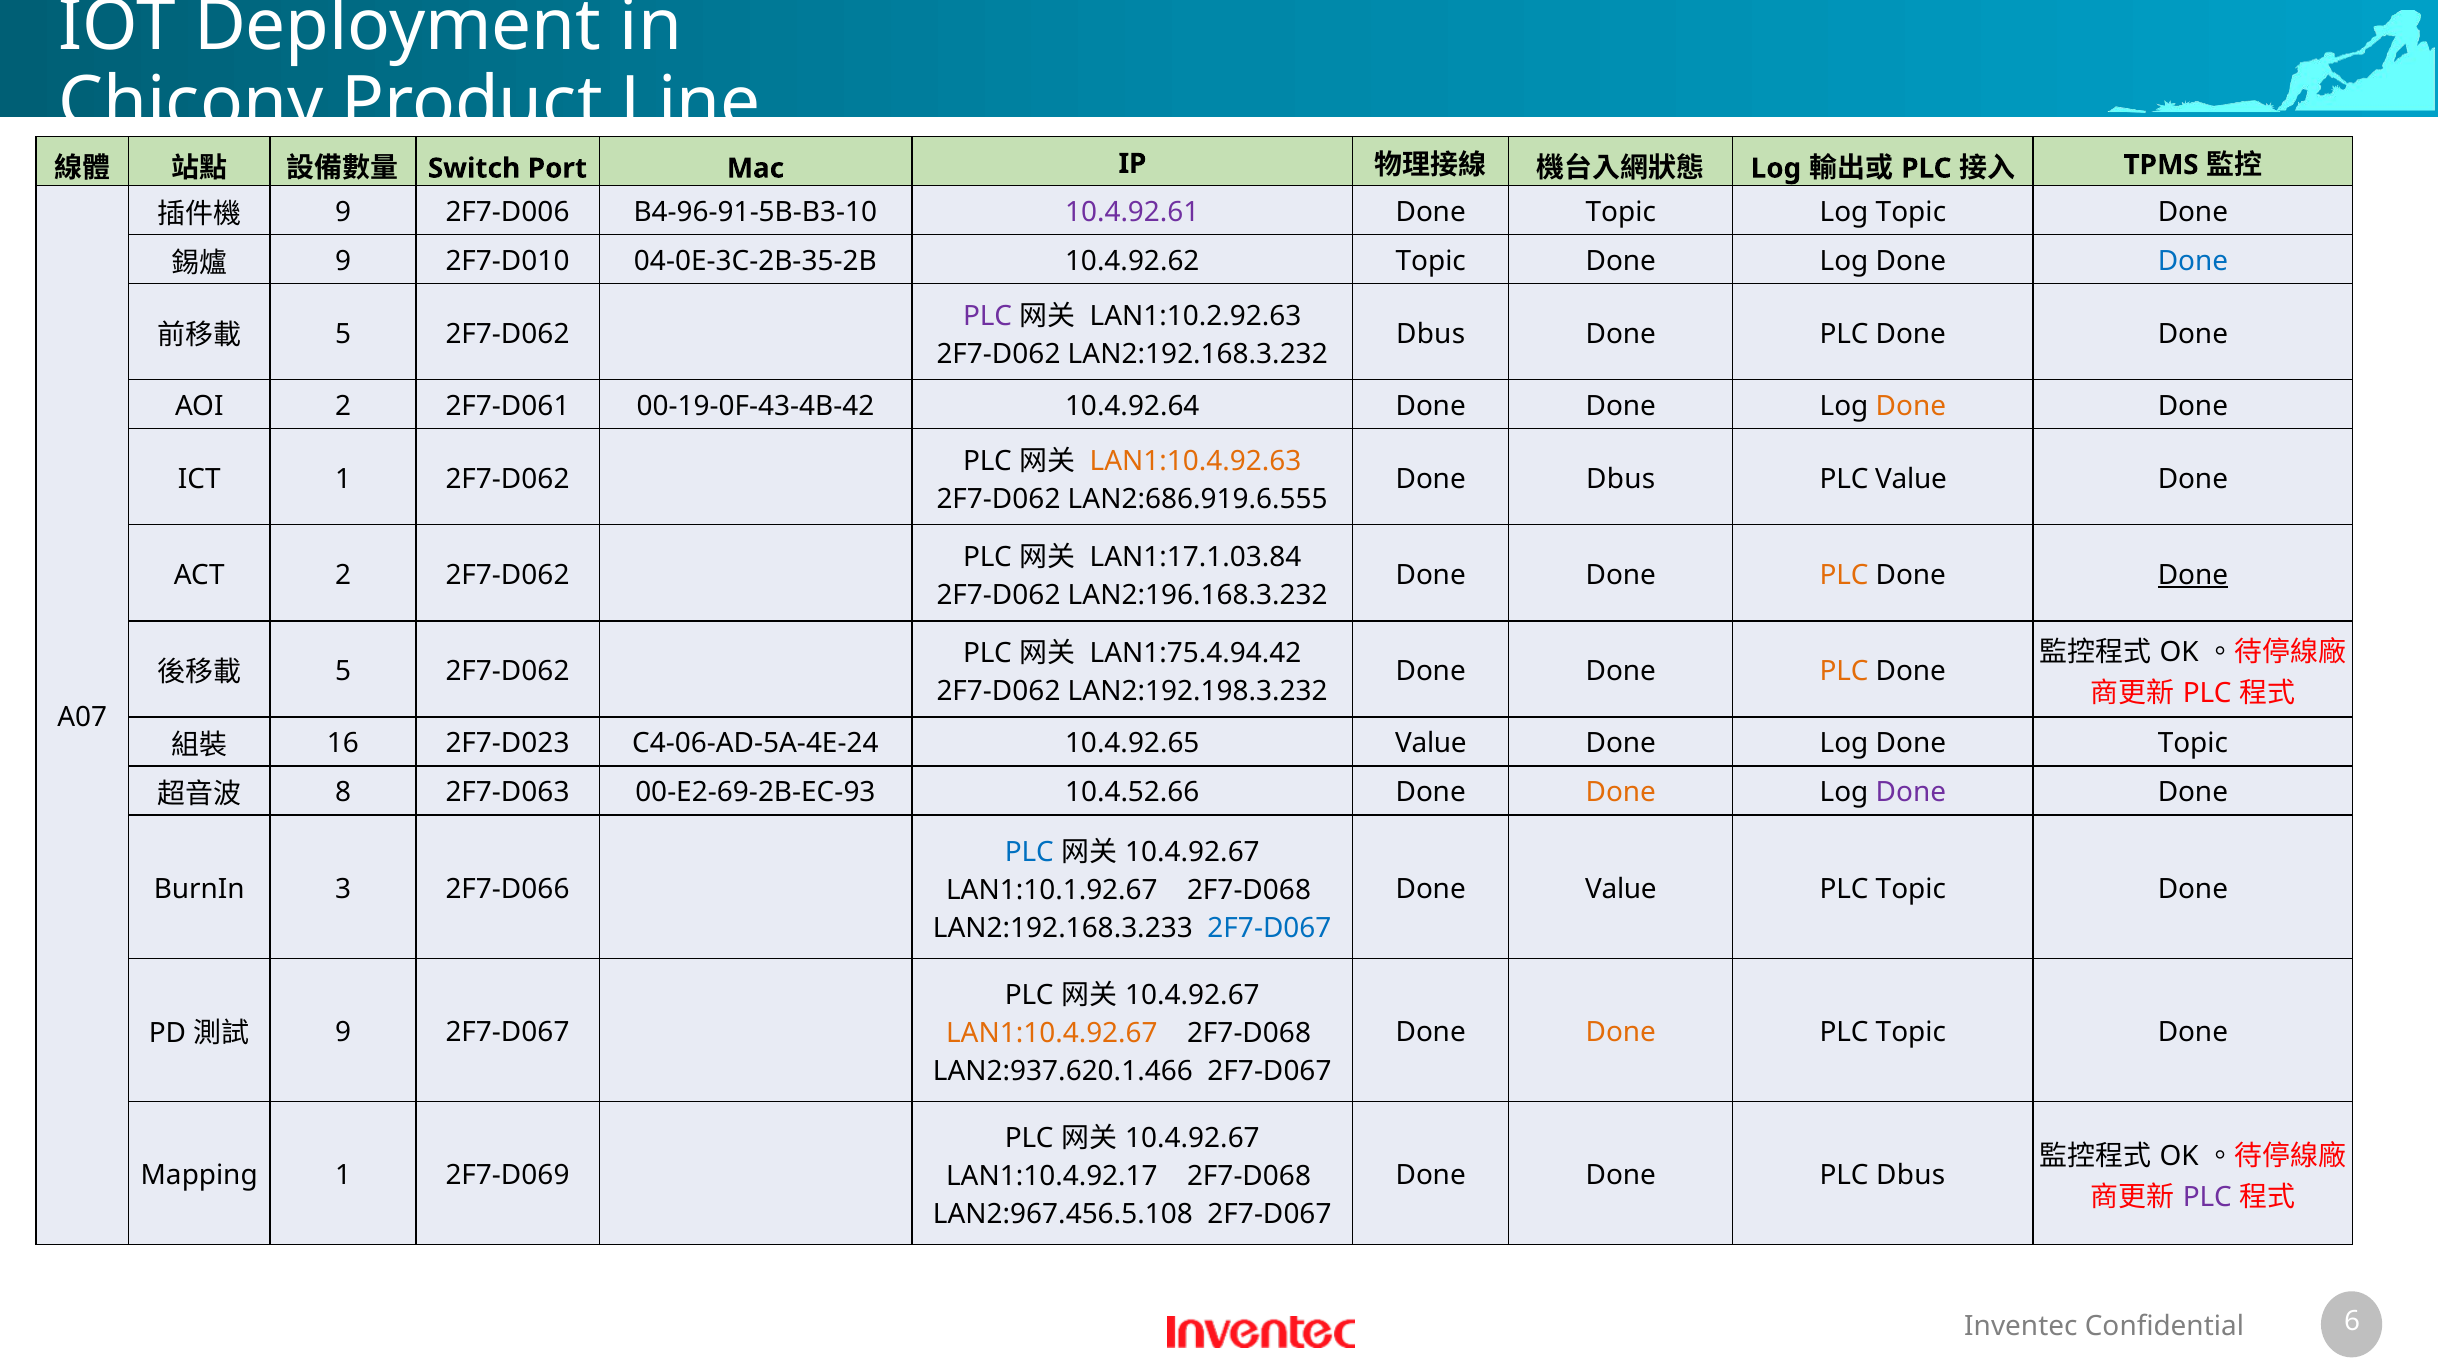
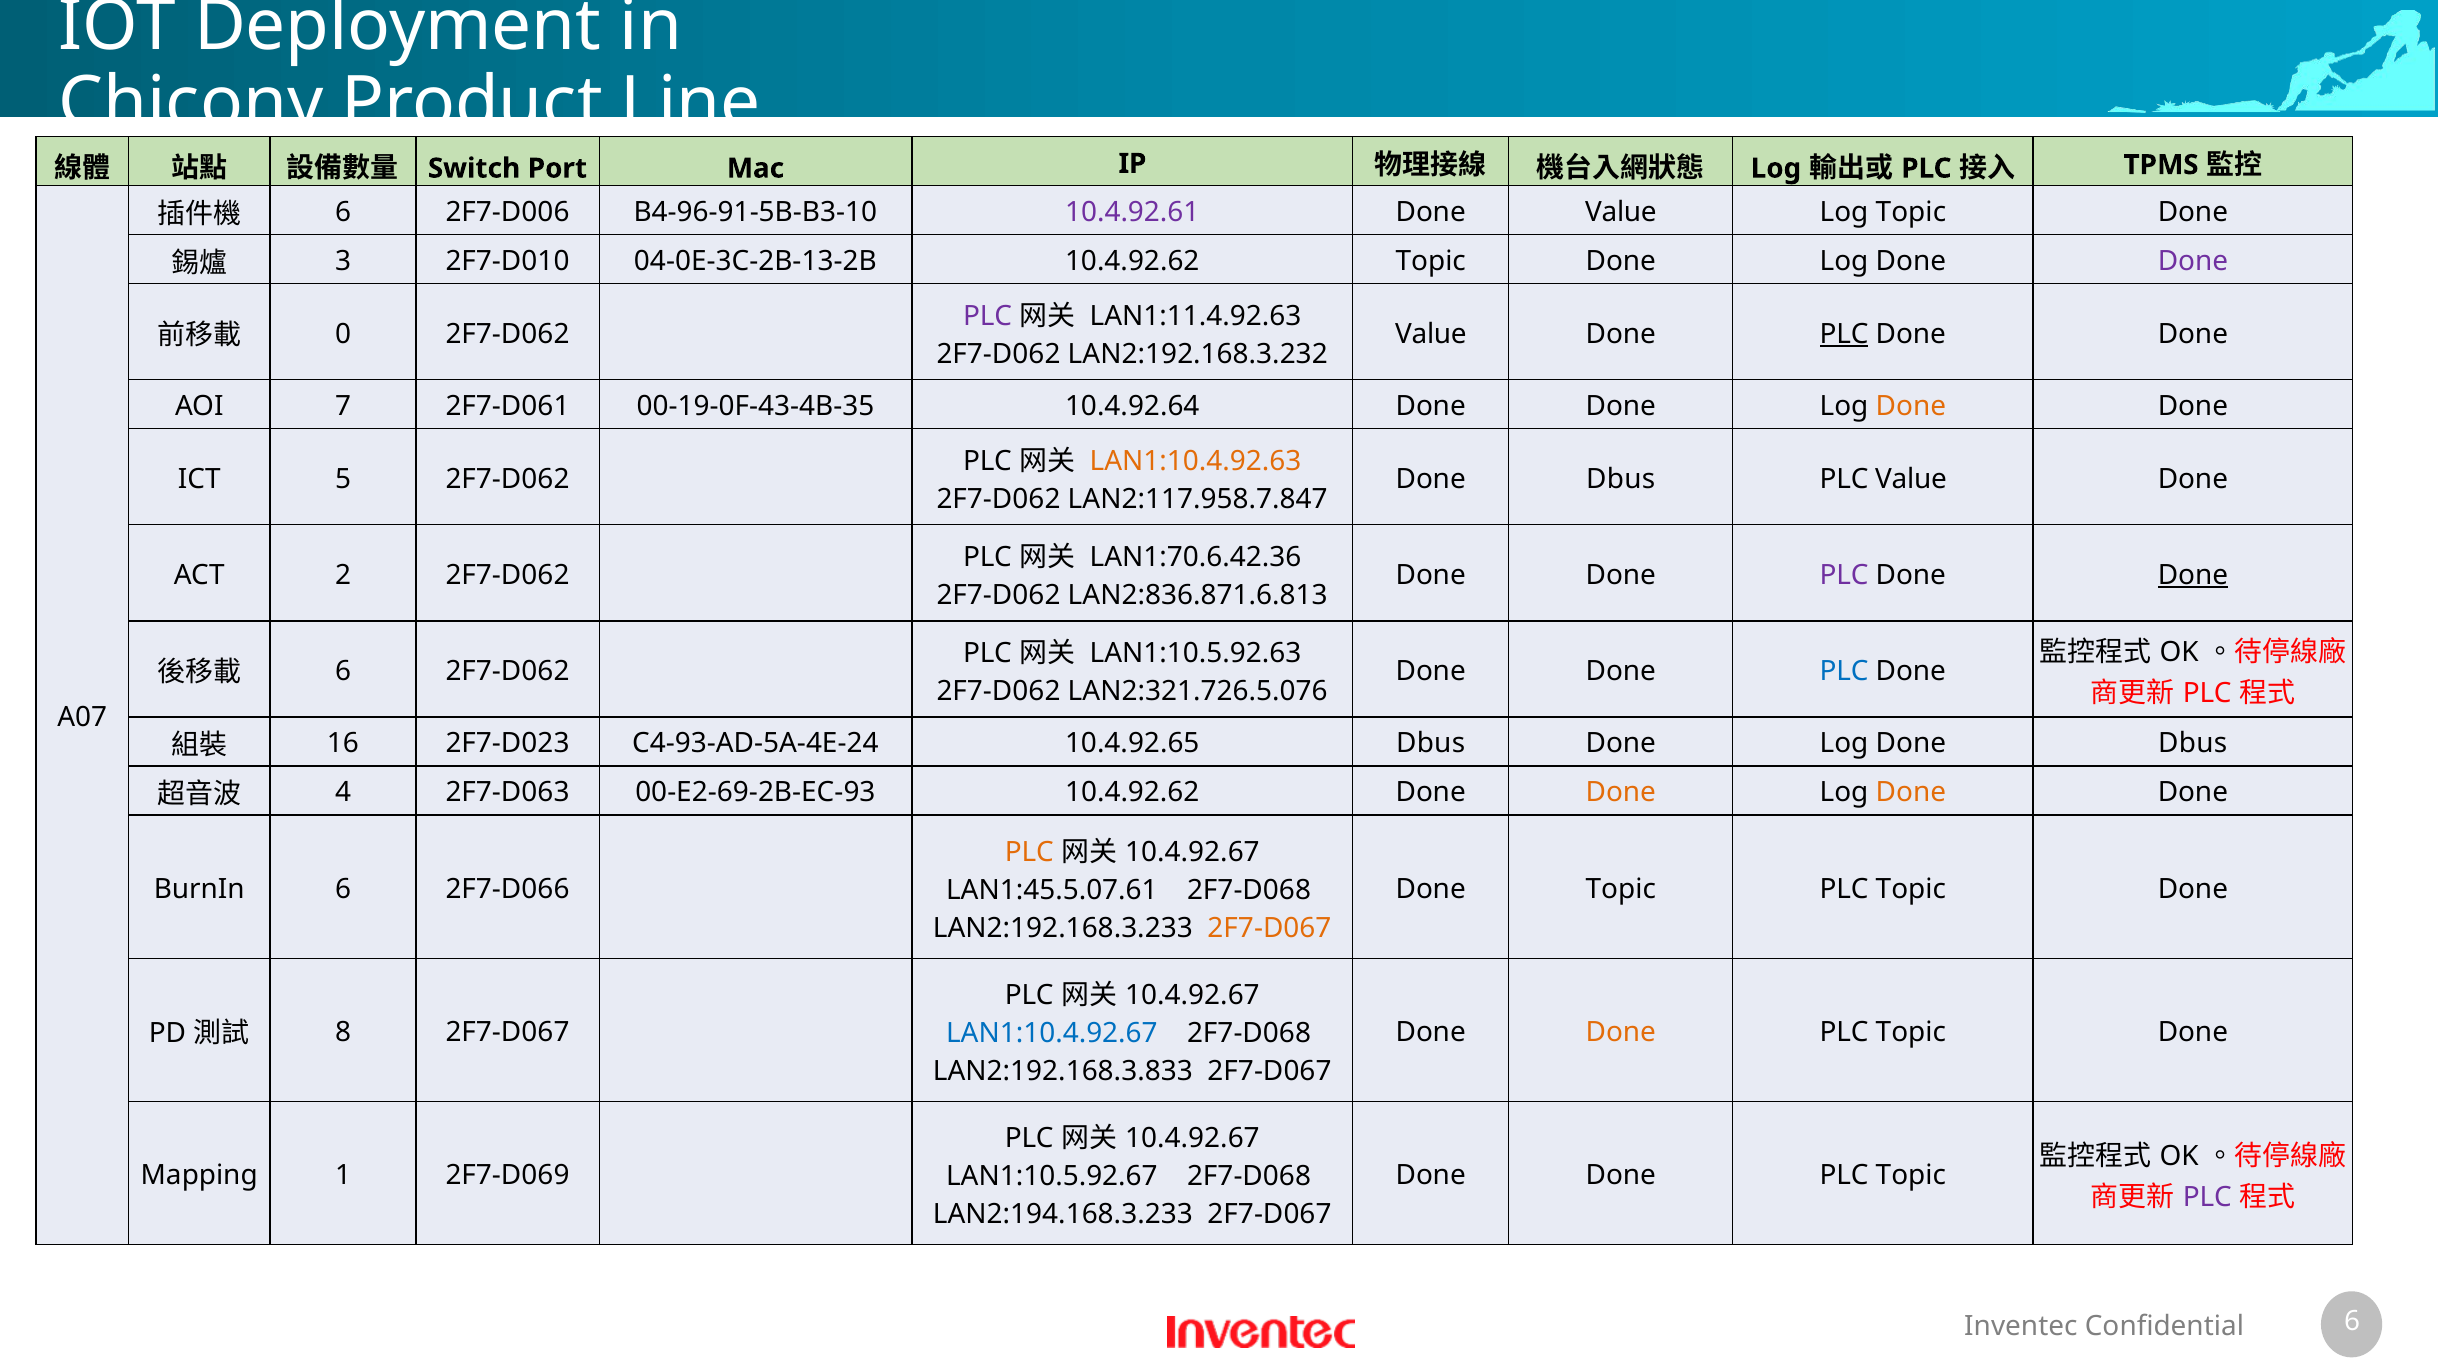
9: 9 -> 6 (343, 212)
Topic: Topic -> Value (1621, 212)
9: 9 -> 3 (343, 261)
04-0E-3C-2B-35-2B: 04-0E-3C-2B-35-2B -> 04-0E-3C-2B-13-2B (755, 261)
Done colour: blue -> purple (2193, 261)
LAN1:10.2.92.63: LAN1:10.2.92.63 -> LAN1:11.4.92.63 (1195, 316)
5: 5 -> 0 (343, 334)
Dbus: Dbus -> Value (1431, 334)
PLC underline: none -> present (1844, 334)
AOI 2: 2 -> 7 (343, 406)
00-19-0F-43-4B-42: 00-19-0F-43-4B-42 -> 00-19-0F-43-4B-35 (755, 406)
ICT 1: 1 -> 5 (343, 479)
LAN2:686.919.6.555: LAN2:686.919.6.555 -> LAN2:117.958.7.847 (1198, 499)
LAN1:17.1.03.84: LAN1:17.1.03.84 -> LAN1:70.6.42.36 (1195, 557)
PLC colour: orange -> purple (1844, 575)
LAN2:196.168.3.232: LAN2:196.168.3.232 -> LAN2:836.871.6.813 (1198, 595)
LAN1:75.4.94.42: LAN1:75.4.94.42 -> LAN1:10.5.92.63 (1195, 653)
5: 5 -> 6 (343, 671)
PLC colour: orange -> blue (1844, 671)
LAN2:192.198.3.232: LAN2:192.198.3.232 -> LAN2:321.726.5.076 (1198, 691)
C4-06-AD-5A-4E-24: C4-06-AD-5A-4E-24 -> C4-93-AD-5A-4E-24 (755, 743)
10.4.92.65 Value: Value -> Dbus (1431, 743)
Log Done Topic: Topic -> Dbus (2193, 743)
8: 8 -> 4 (343, 792)
00-E2-69-2B-EC-93 10.4.52.66: 10.4.52.66 -> 10.4.92.62 (1132, 792)
Done colour: purple -> orange (1911, 792)
PLC colour: blue -> orange (1029, 852)
BurnIn 3: 3 -> 6 (343, 888)
Done Value: Value -> Topic (1621, 888)
LAN1:10.1.92.67: LAN1:10.1.92.67 -> LAN1:45.5.07.61 (1052, 890)
2F7-D067 colour: blue -> orange (1269, 928)
9: 9 -> 8 (343, 1032)
LAN1:10.4.92.67 colour: orange -> blue (1052, 1033)
LAN2:937.620.1.466: LAN2:937.620.1.466 -> LAN2:192.168.3.833 (1063, 1071)
Dbus: Dbus -> Topic (1911, 1175)
LAN1:10.4.92.17: LAN1:10.4.92.17 -> LAN1:10.5.92.67 (1052, 1176)
LAN2:967.456.5.108: LAN2:967.456.5.108 -> LAN2:194.168.3.233 (1063, 1214)
